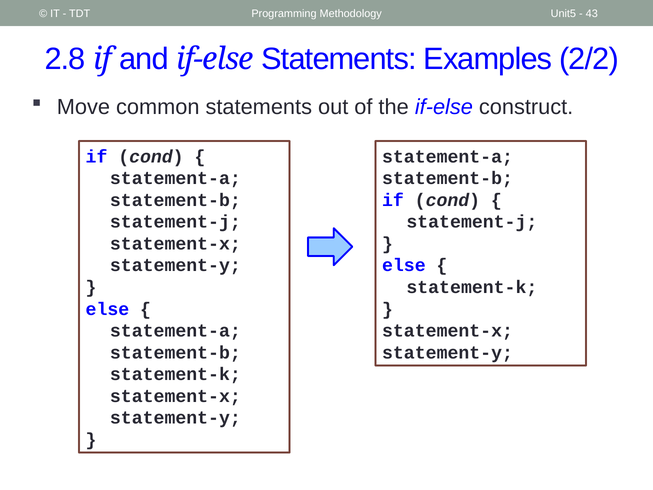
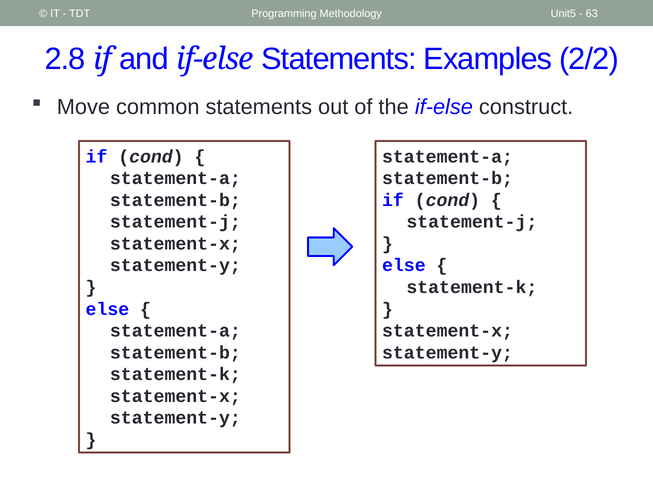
43: 43 -> 63 (592, 14)
